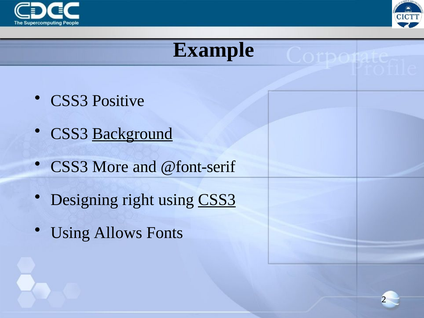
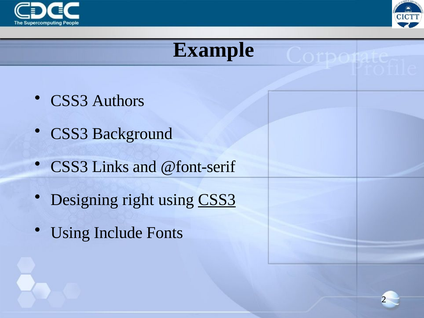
Positive: Positive -> Authors (118, 101)
Background underline: present -> none (132, 134)
More: More -> Links (111, 167)
Allows: Allows -> Include (118, 233)
